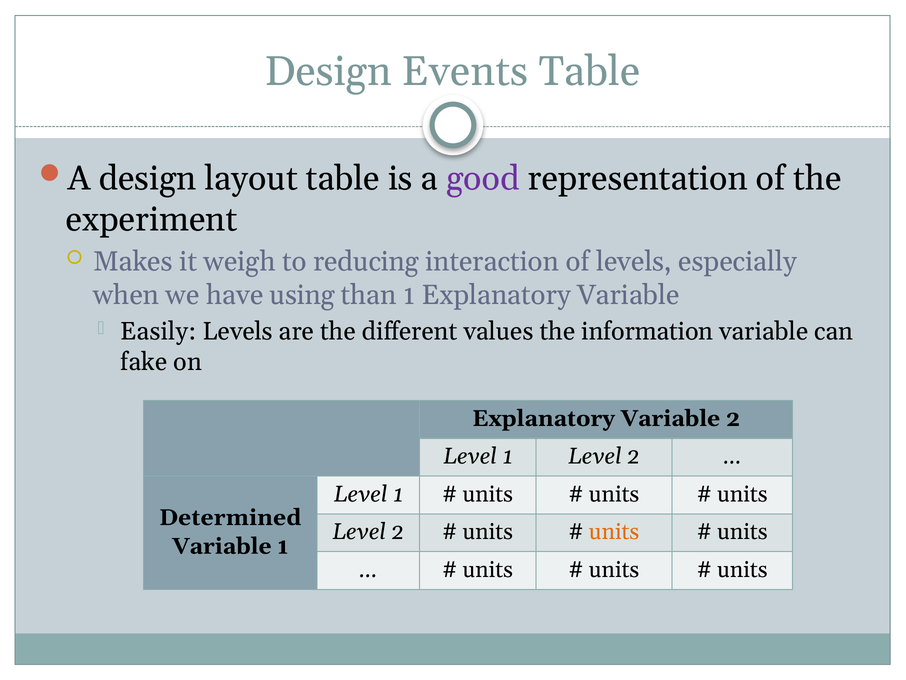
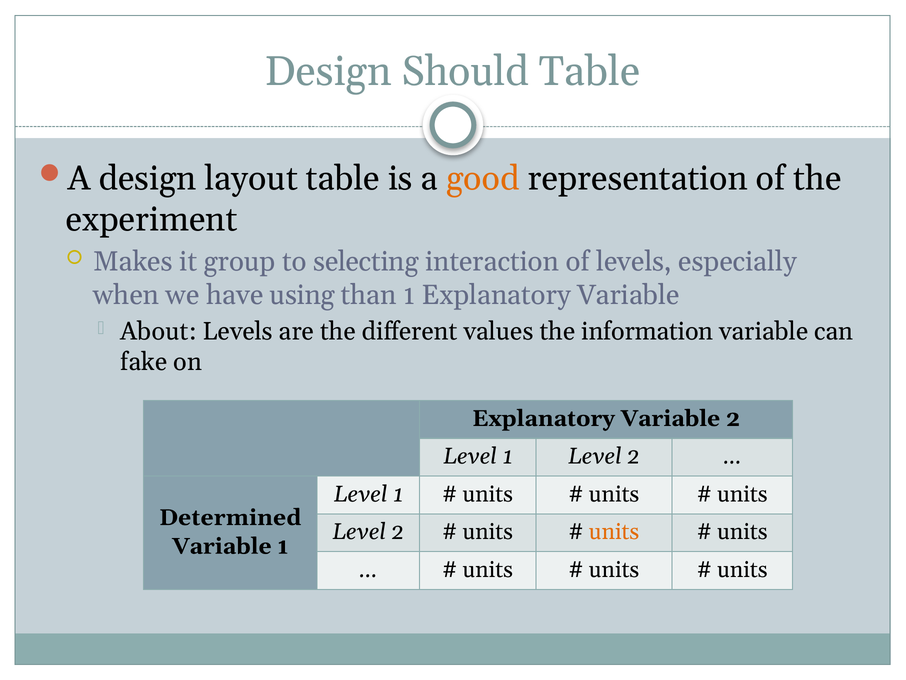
Events: Events -> Should (465, 71)
good colour: purple -> orange (483, 179)
weigh: weigh -> group (240, 261)
reducing: reducing -> selecting (366, 261)
Easily: Easily -> About (158, 331)
